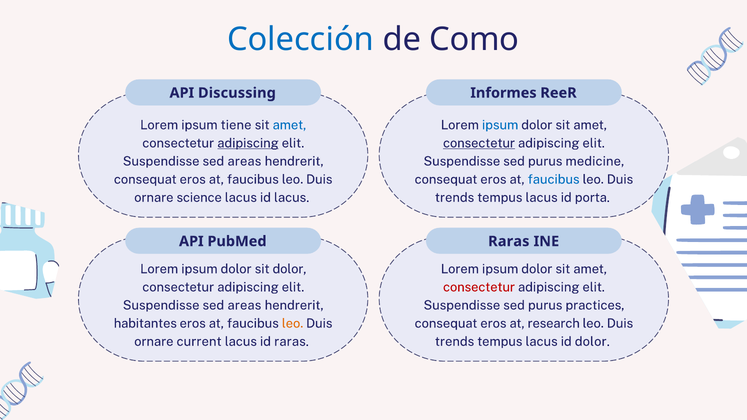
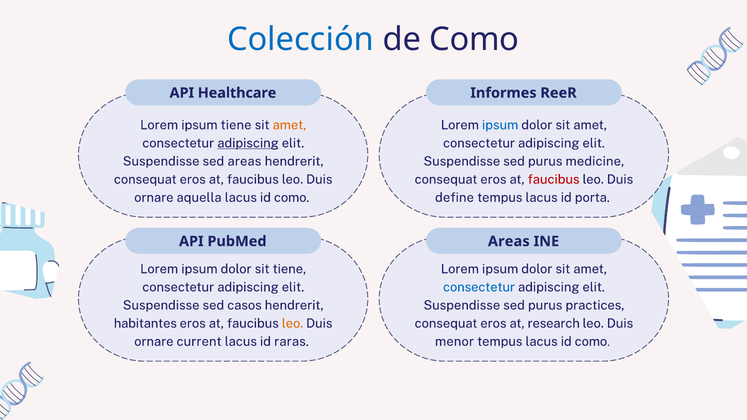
Discussing: Discussing -> Healthcare (237, 93)
amet colour: blue -> orange (289, 125)
consectetur underline: present -> none (479, 143)
faucibus colour: blue -> red (554, 179)
science: science -> aquella (199, 198)
lacus: lacus -> como (292, 198)
trends: trends -> define (454, 198)
PubMed Raras: Raras -> Areas (509, 241)
sit dolor: dolor -> tiene (289, 269)
consectetur colour: red -> blue (479, 287)
areas: areas -> casos (244, 305)
trends: trends -> menor (454, 342)
tempus lacus id dolor: dolor -> como (592, 342)
